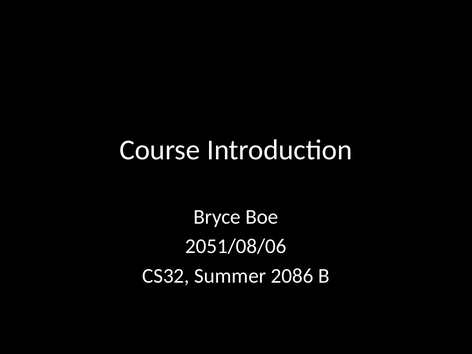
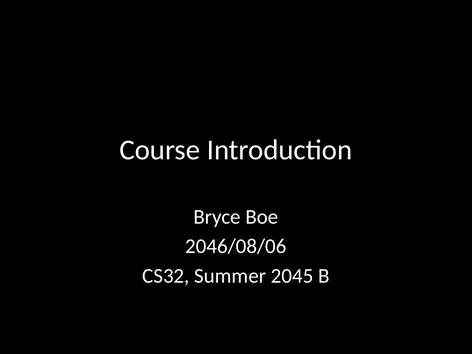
2051/08/06: 2051/08/06 -> 2046/08/06 (236, 246)
2086: 2086 -> 2045 (292, 276)
